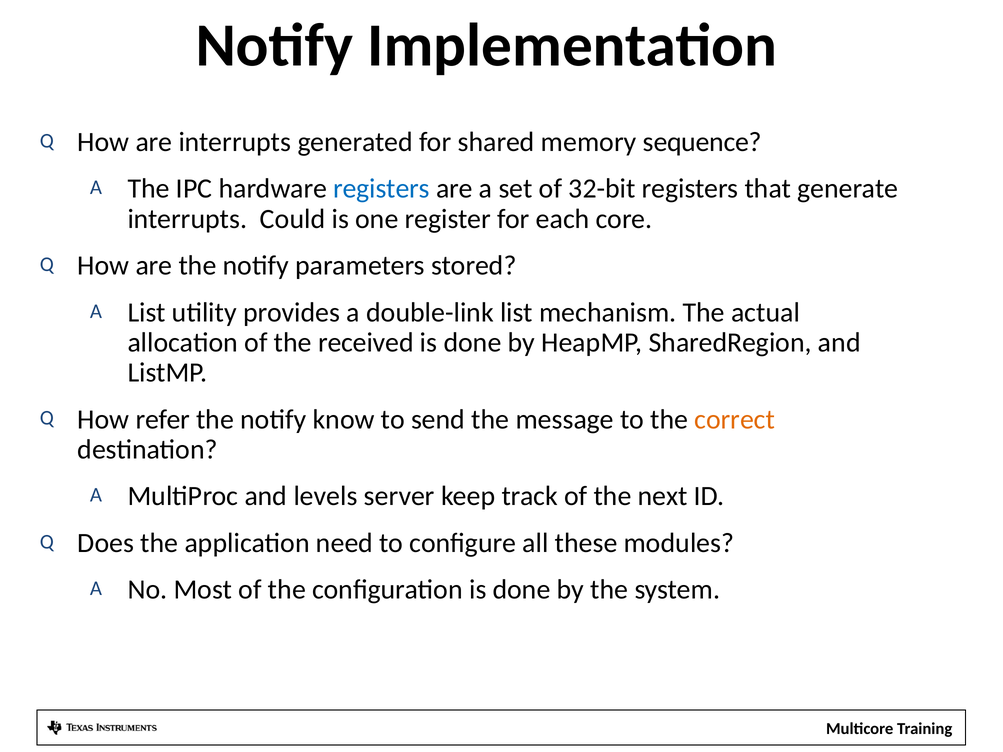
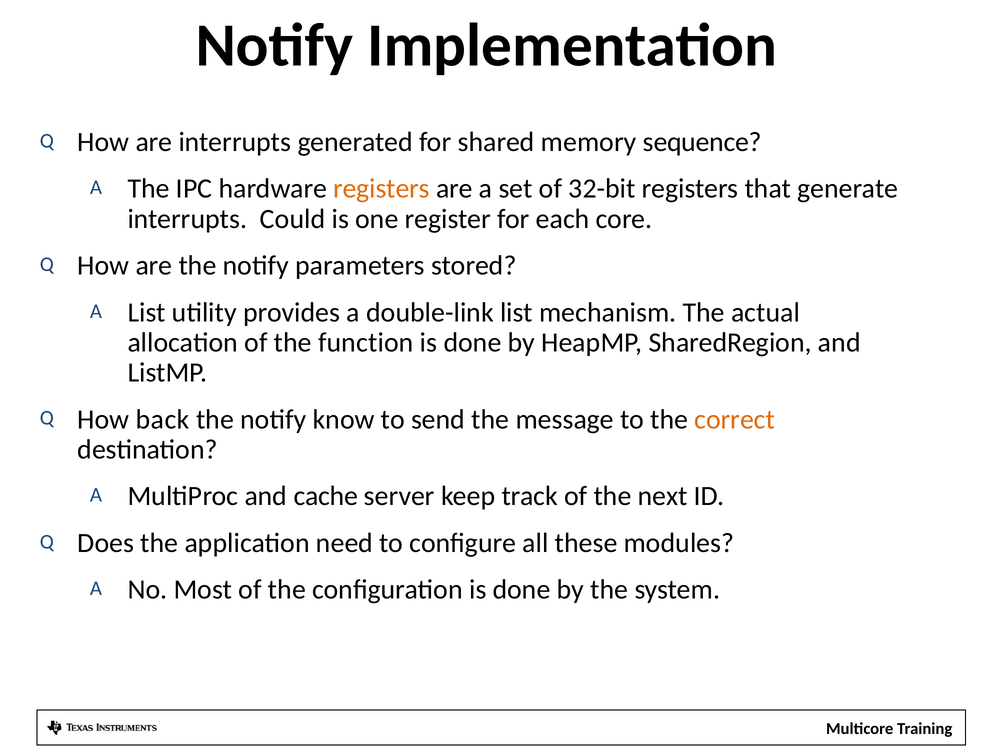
registers colour: blue -> orange (381, 189)
received: received -> function (366, 343)
refer: refer -> back (163, 419)
levels: levels -> cache (326, 496)
